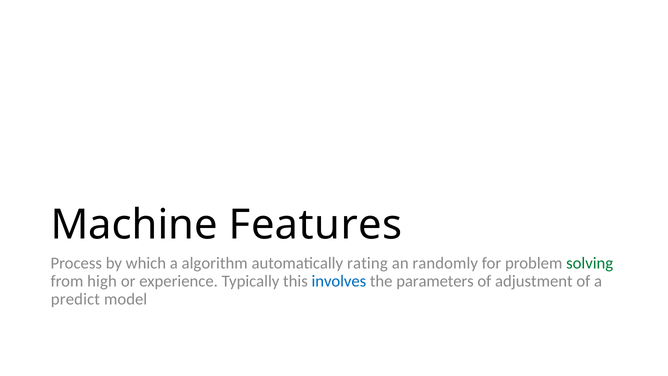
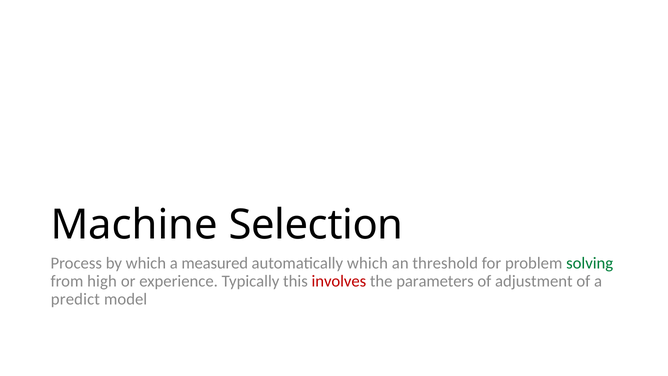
Features: Features -> Selection (316, 225)
algorithm: algorithm -> measured (215, 263)
automatically rating: rating -> which (367, 263)
randomly: randomly -> threshold (445, 263)
involves colour: blue -> red (339, 281)
